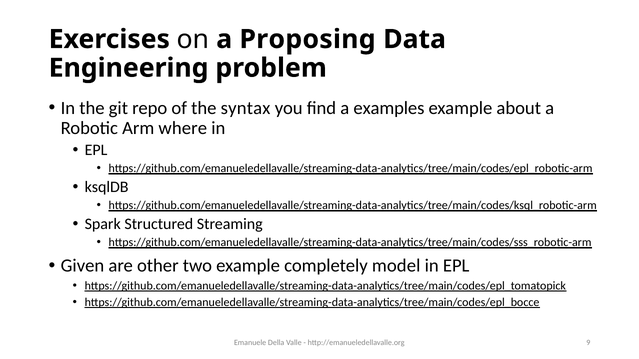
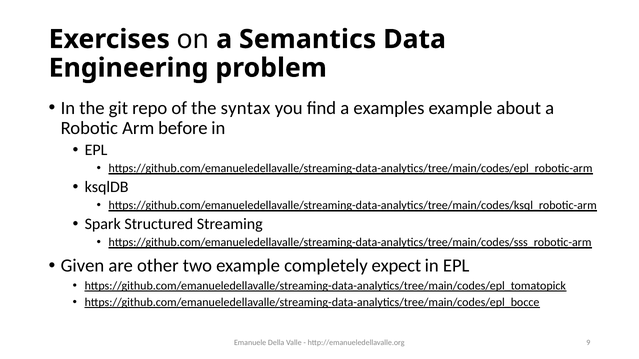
Proposing: Proposing -> Semantics (308, 39)
where: where -> before (183, 128)
model: model -> expect (396, 266)
